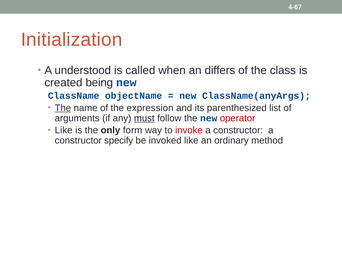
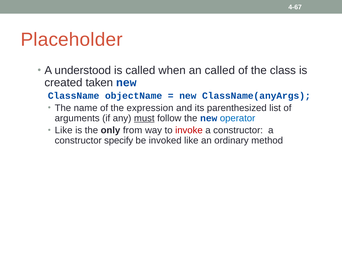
Initialization: Initialization -> Placeholder (72, 40)
an differs: differs -> called (220, 71)
being: being -> taken (99, 83)
The underline: present -> none (63, 108)
operator colour: red -> blue (238, 118)
form: form -> from (133, 131)
